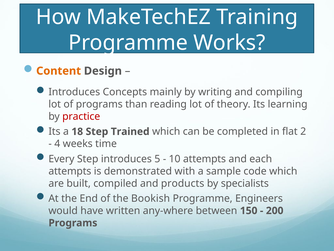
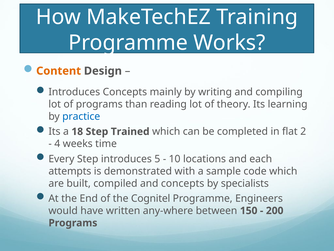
practice colour: red -> blue (81, 116)
10 attempts: attempts -> locations (204, 159)
and products: products -> concepts (183, 183)
Bookish: Bookish -> Cognitel (151, 198)
